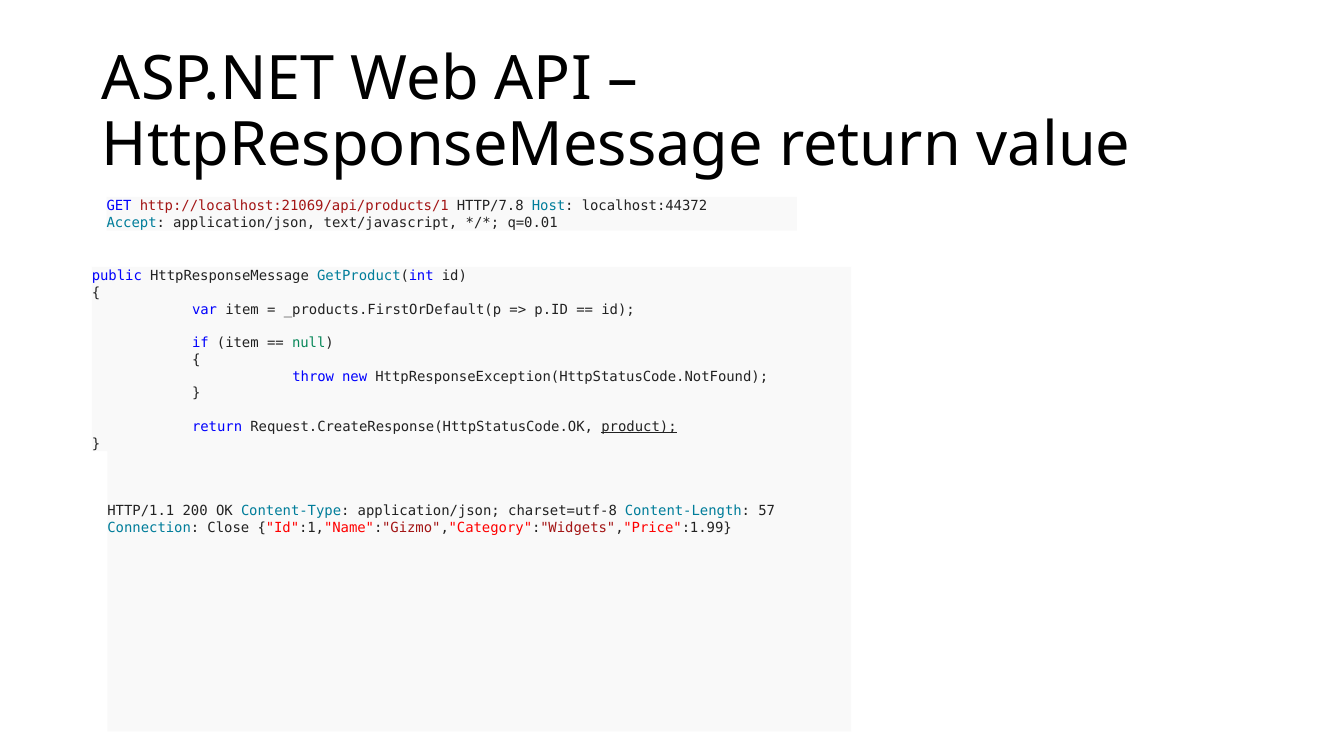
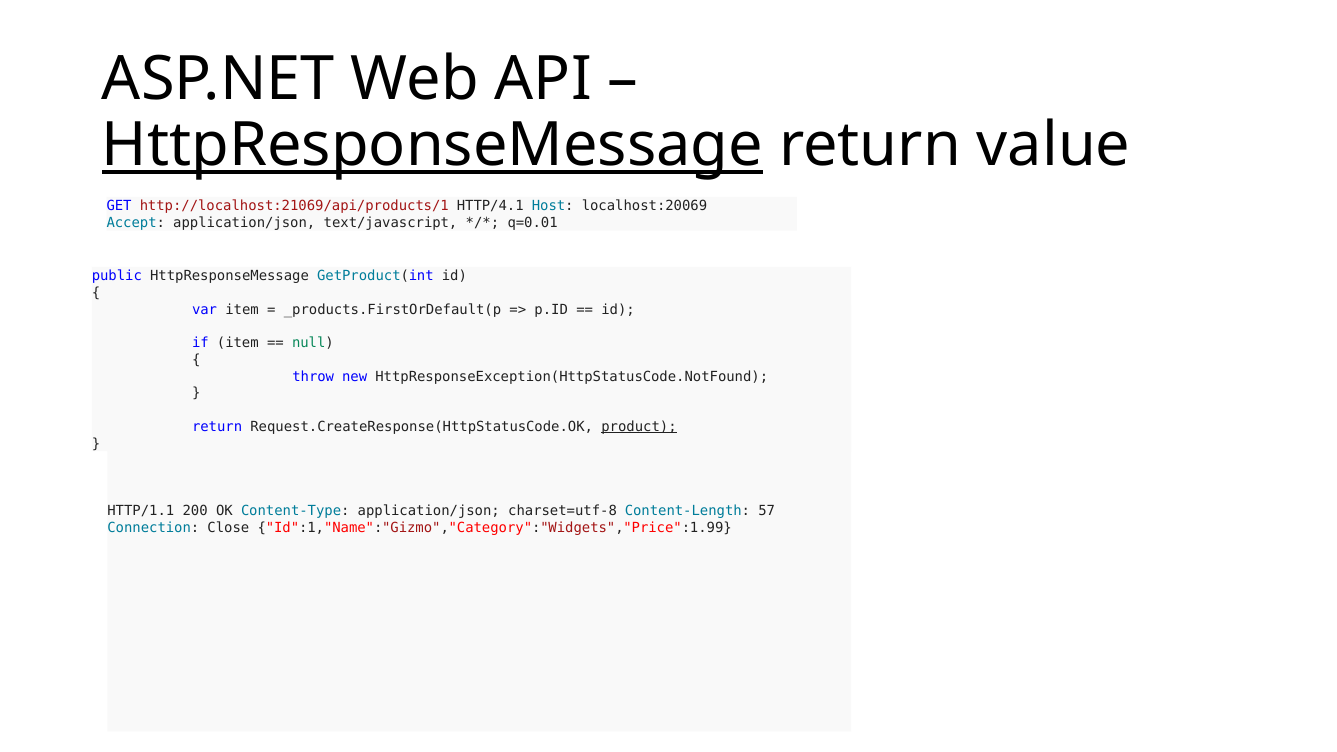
HttpResponseMessage underline: none -> present (433, 145)
HTTP/7.8: HTTP/7.8 -> HTTP/4.1 (490, 206)
localhost:44372: localhost:44372 -> localhost:20069 (644, 206)
